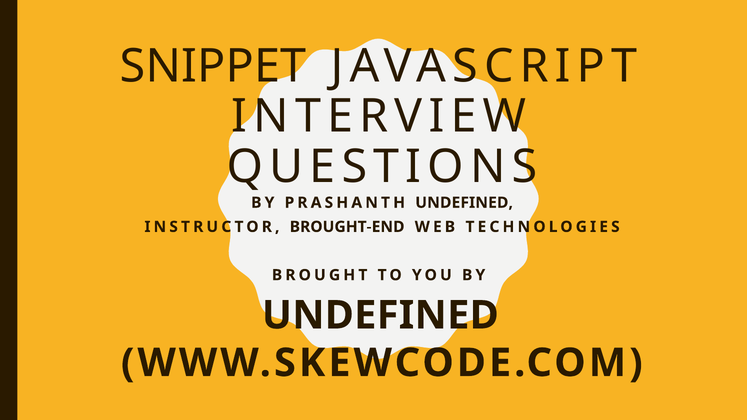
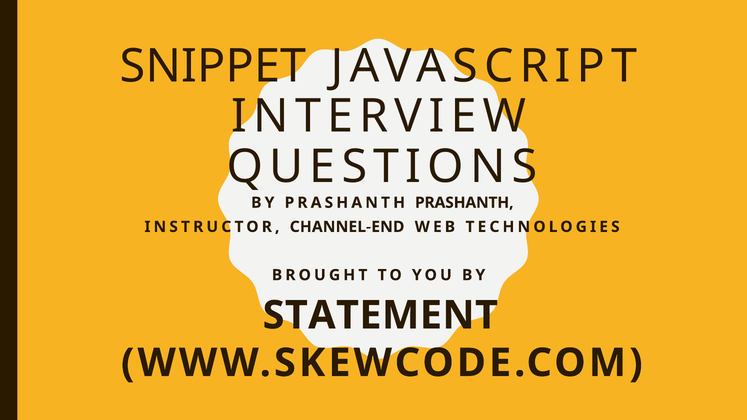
PRASHANTH UNDEFINED: UNDEFINED -> PRASHANTH (464, 203)
BROUGHT-END: BROUGHT-END -> CHANNEL-END (347, 227)
UNDEFINED: UNDEFINED -> STATEMENT (380, 315)
